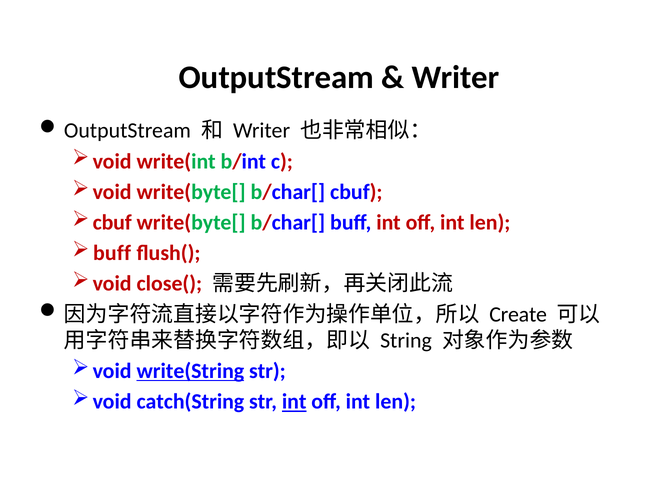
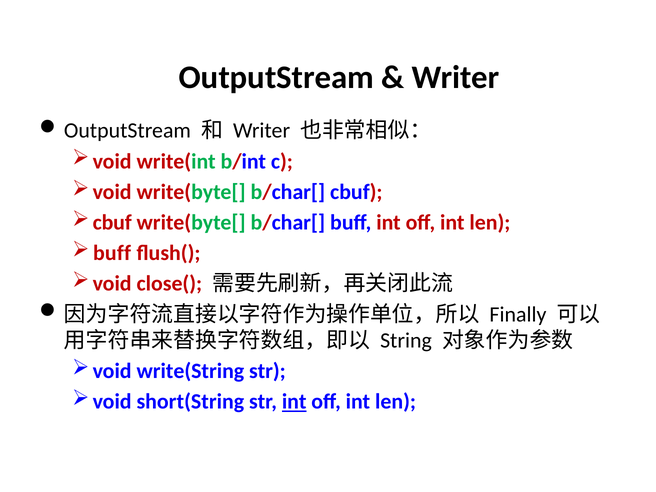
Create: Create -> Finally (518, 314)
write(String underline: present -> none (190, 371)
catch(String: catch(String -> short(String (190, 402)
